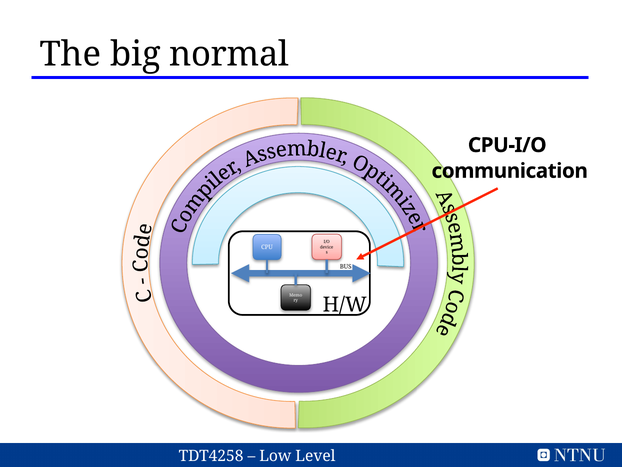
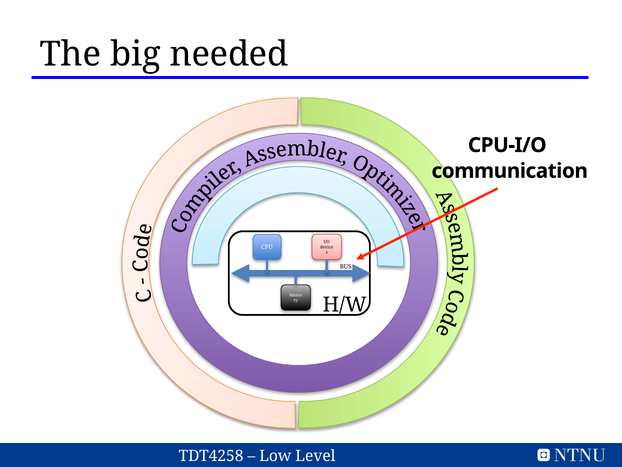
normal: normal -> needed (229, 54)
